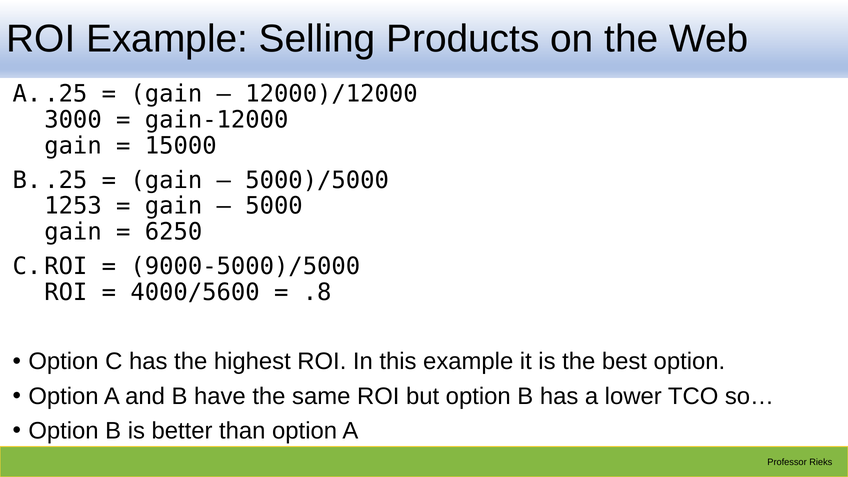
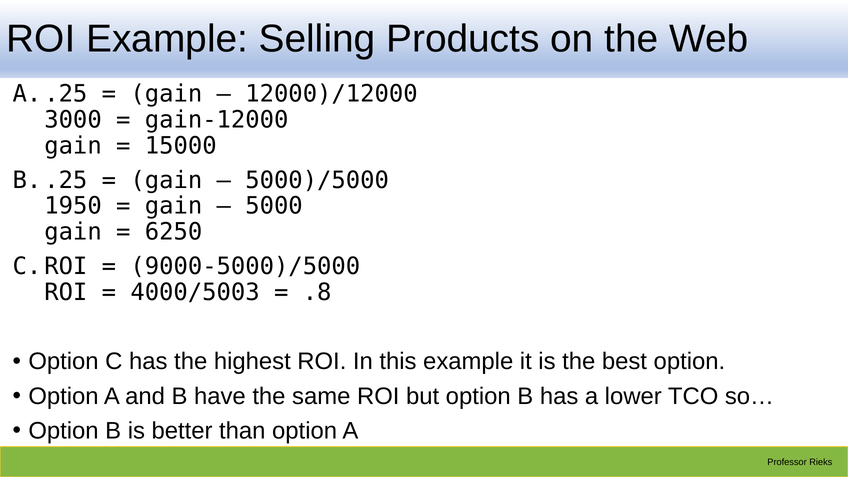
1253: 1253 -> 1950 (73, 206)
4000/5600: 4000/5600 -> 4000/5003 (195, 292)
